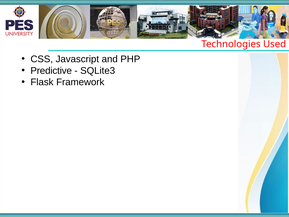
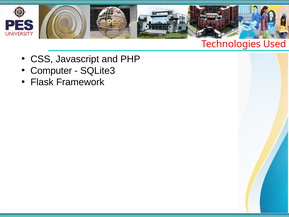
Predictive: Predictive -> Computer (51, 71)
